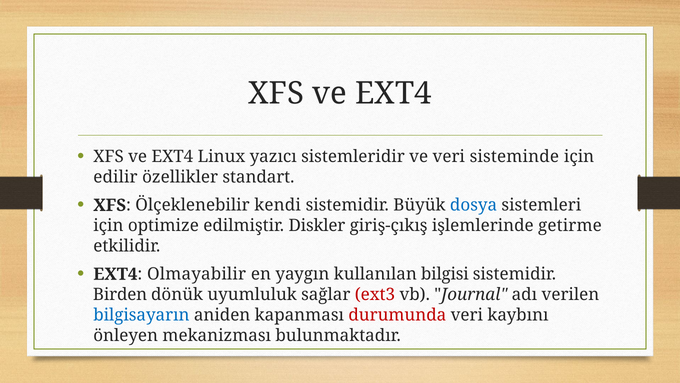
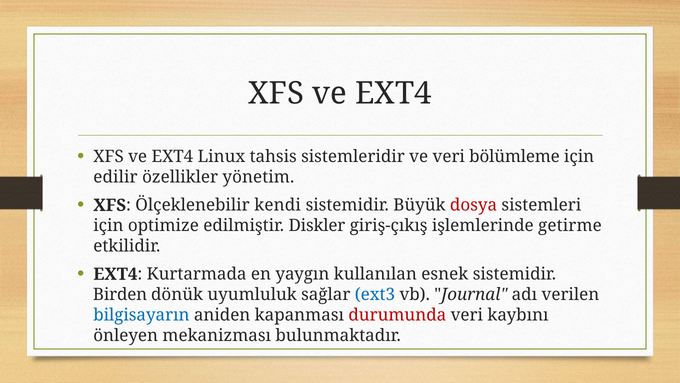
yazıcı: yazıcı -> tahsis (273, 157)
sisteminde: sisteminde -> bölümleme (515, 157)
standart: standart -> yönetim (258, 177)
dosya colour: blue -> red (474, 205)
Olmayabilir: Olmayabilir -> Kurtarmada (197, 274)
bilgisi: bilgisi -> esnek (445, 274)
ext3 colour: red -> blue (375, 294)
